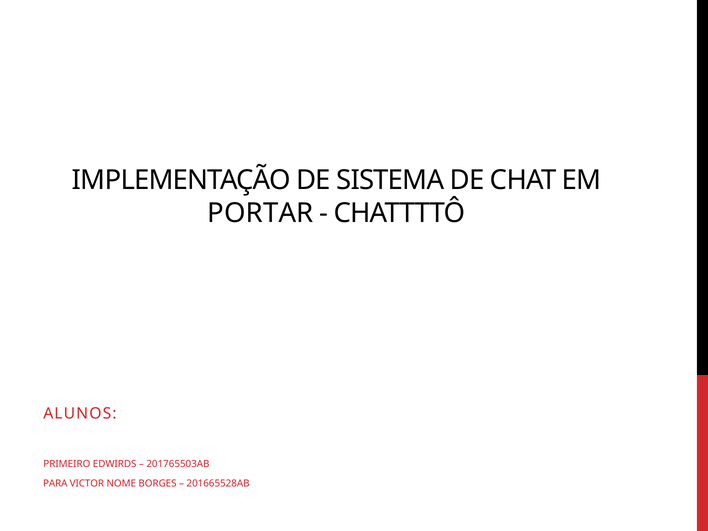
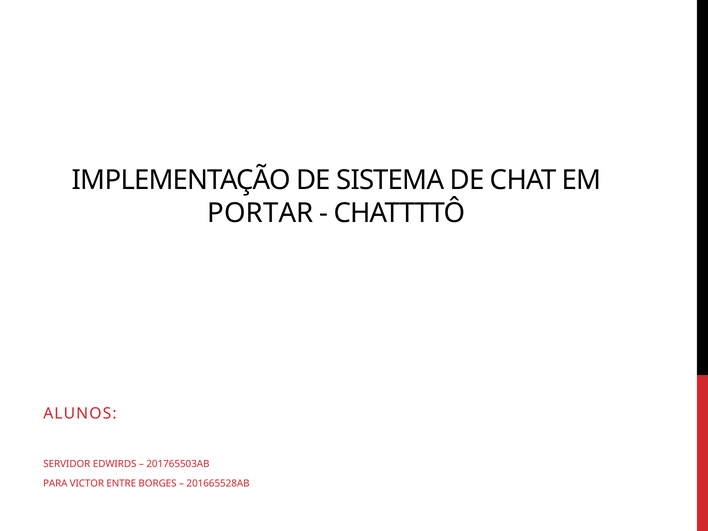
PRIMEIRO: PRIMEIRO -> SERVIDOR (67, 464)
NOME: NOME -> ENTRE (121, 484)
